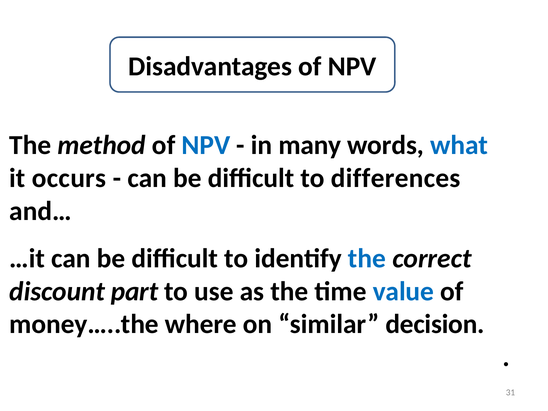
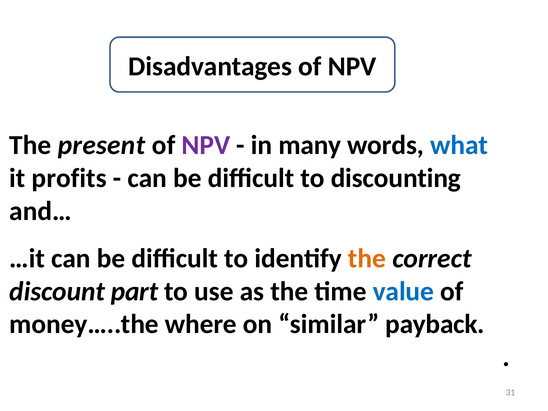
method: method -> present (101, 145)
NPV colour: blue -> purple (206, 145)
occurs: occurs -> profits (69, 178)
differences: differences -> discounting (396, 178)
the colour: blue -> orange (367, 258)
decision: decision -> payback (435, 324)
